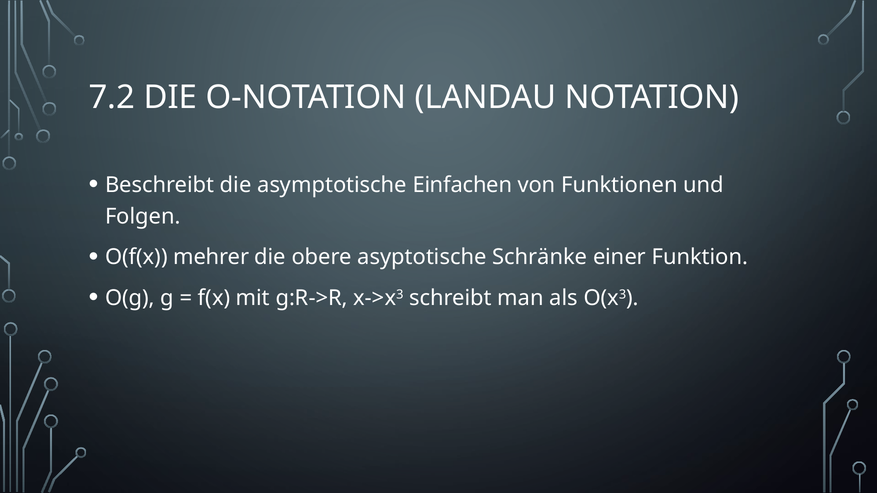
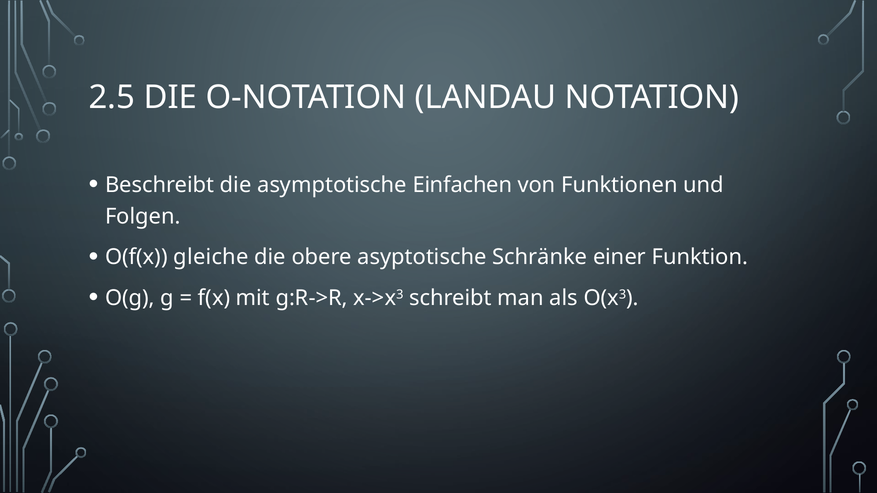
7.2: 7.2 -> 2.5 (112, 97)
mehrer: mehrer -> gleiche (211, 257)
